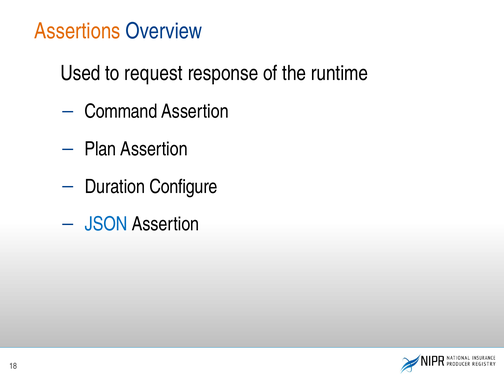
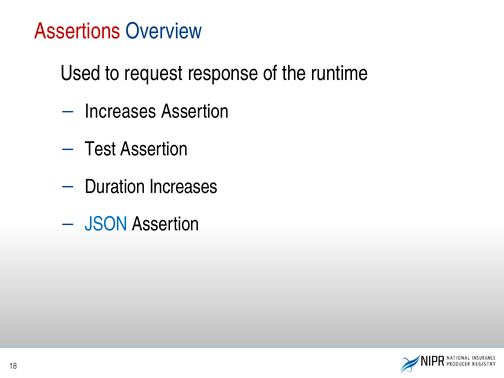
Assertions colour: orange -> red (77, 31)
Command: Command -> Increases (121, 112)
Plan: Plan -> Test (100, 149)
Duration Configure: Configure -> Increases (183, 187)
